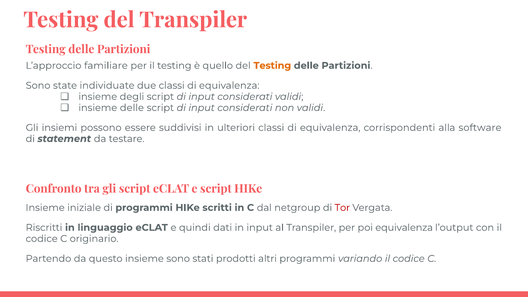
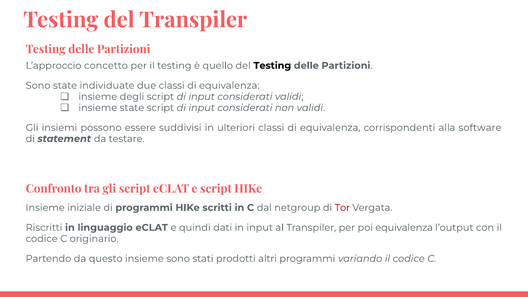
familiare: familiare -> concetto (106, 66)
Testing colour: orange -> black (272, 66)
insieme delle: delle -> state (132, 108)
